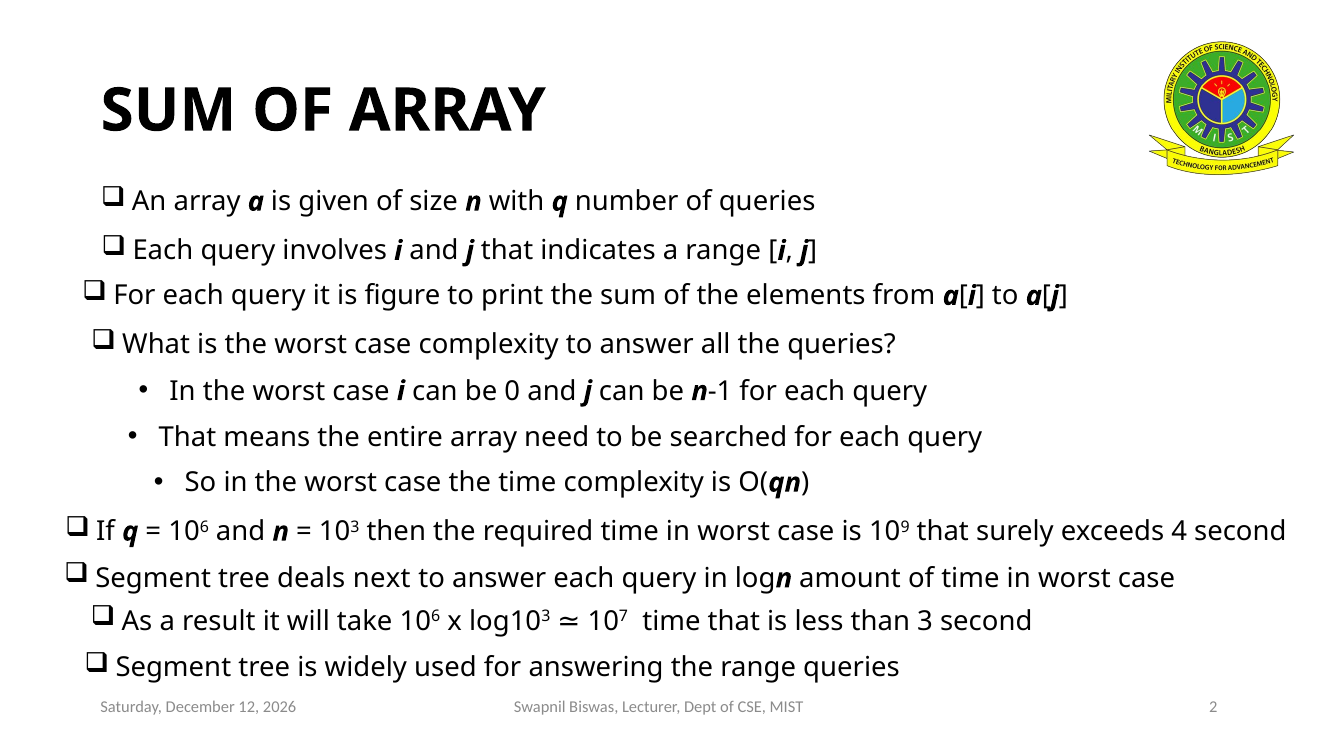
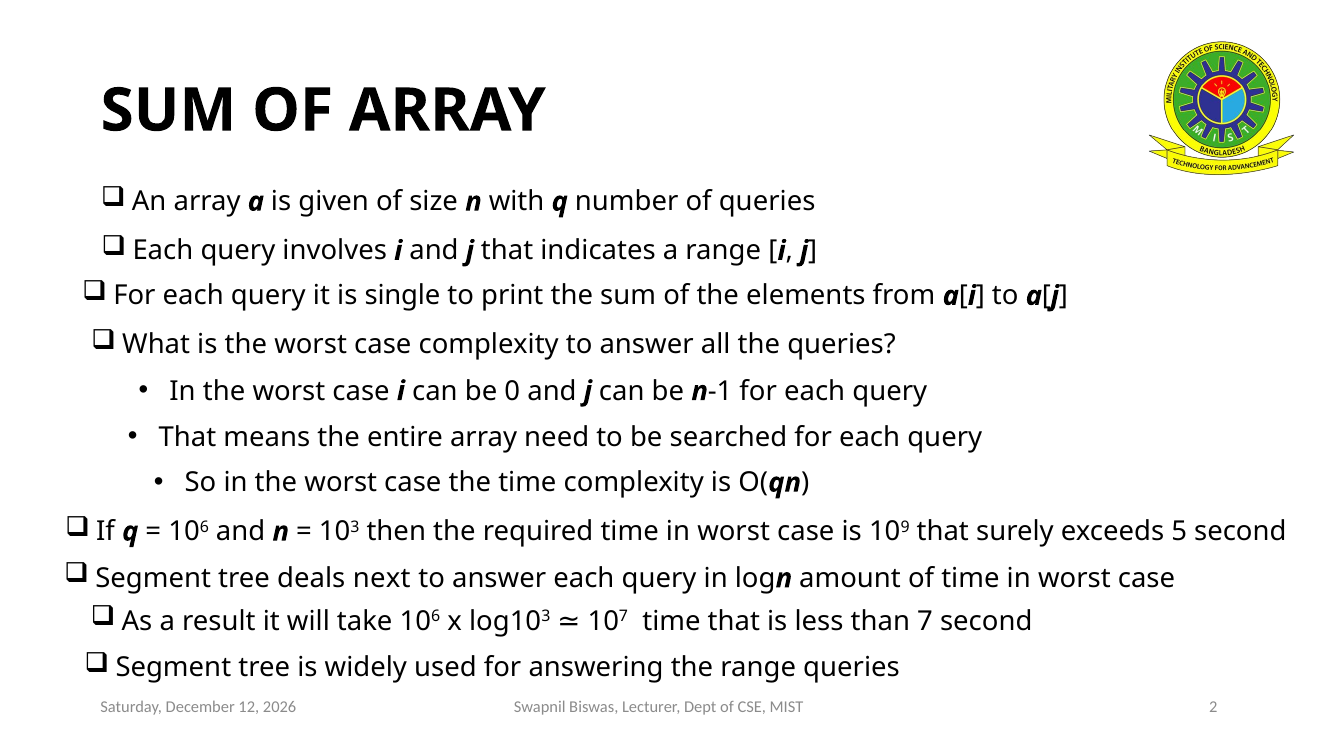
figure: figure -> single (402, 296)
4: 4 -> 5 (1179, 532)
than 3: 3 -> 7 (925, 621)
